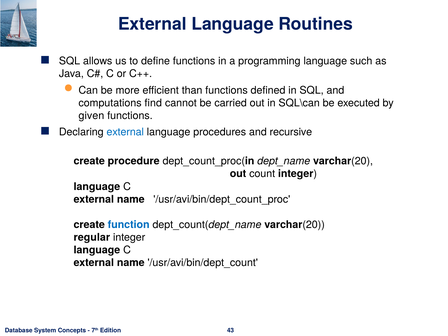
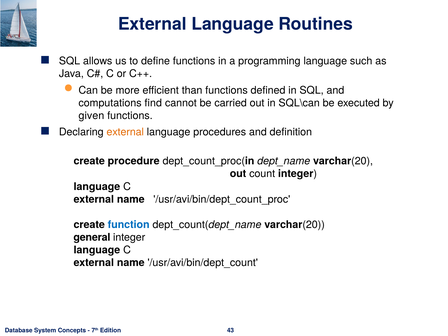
external colour: blue -> orange (125, 132)
recursive: recursive -> definition (291, 132)
regular: regular -> general (92, 237)
